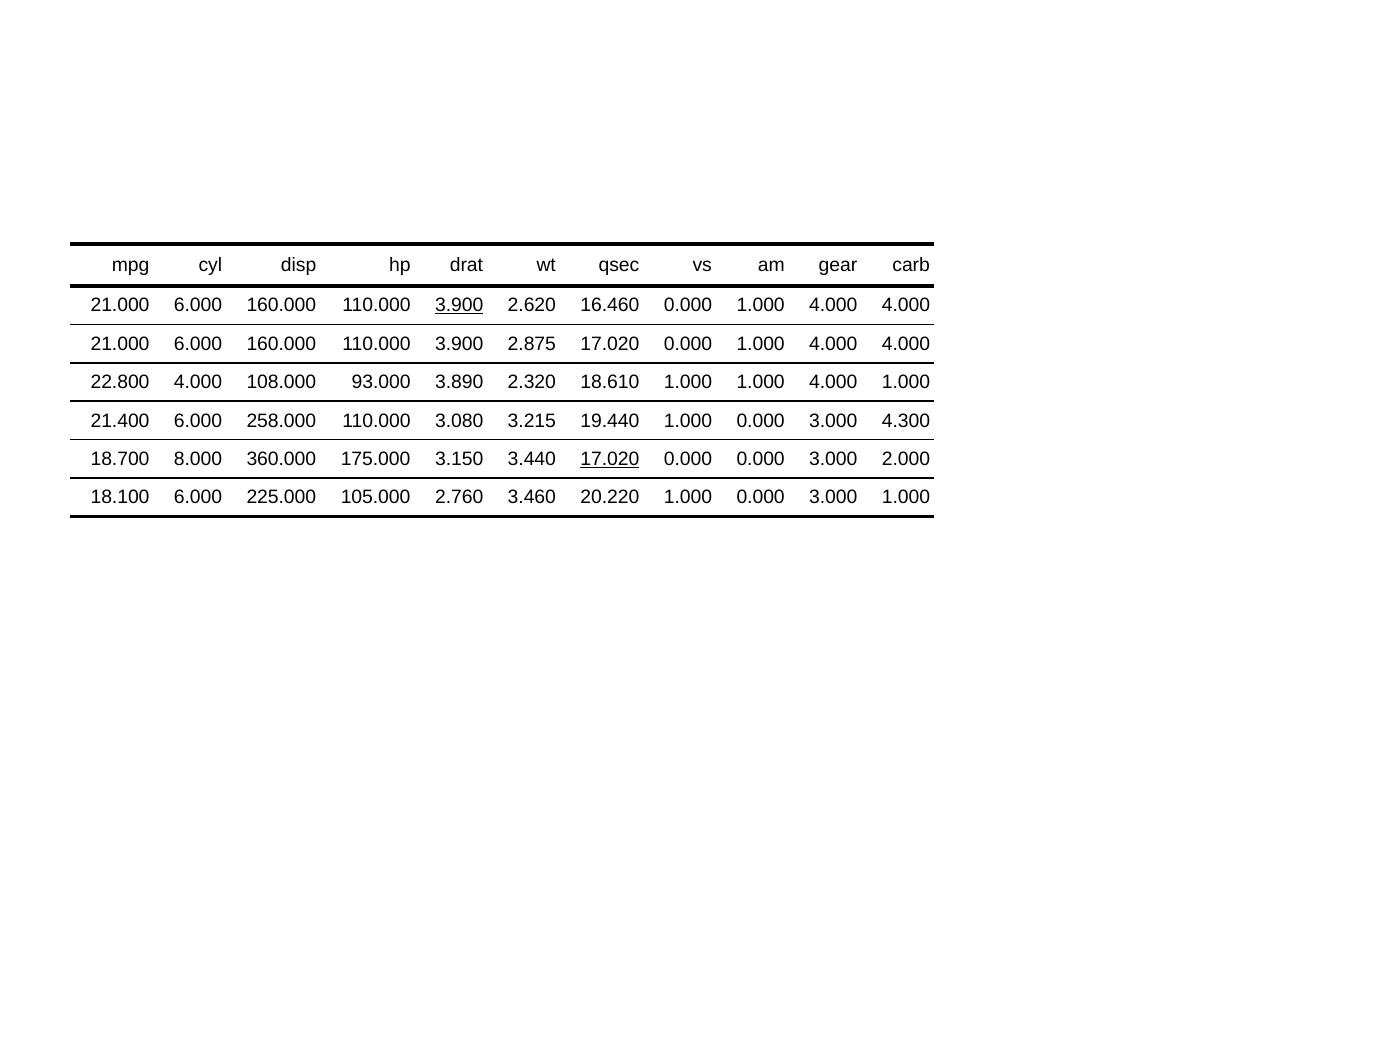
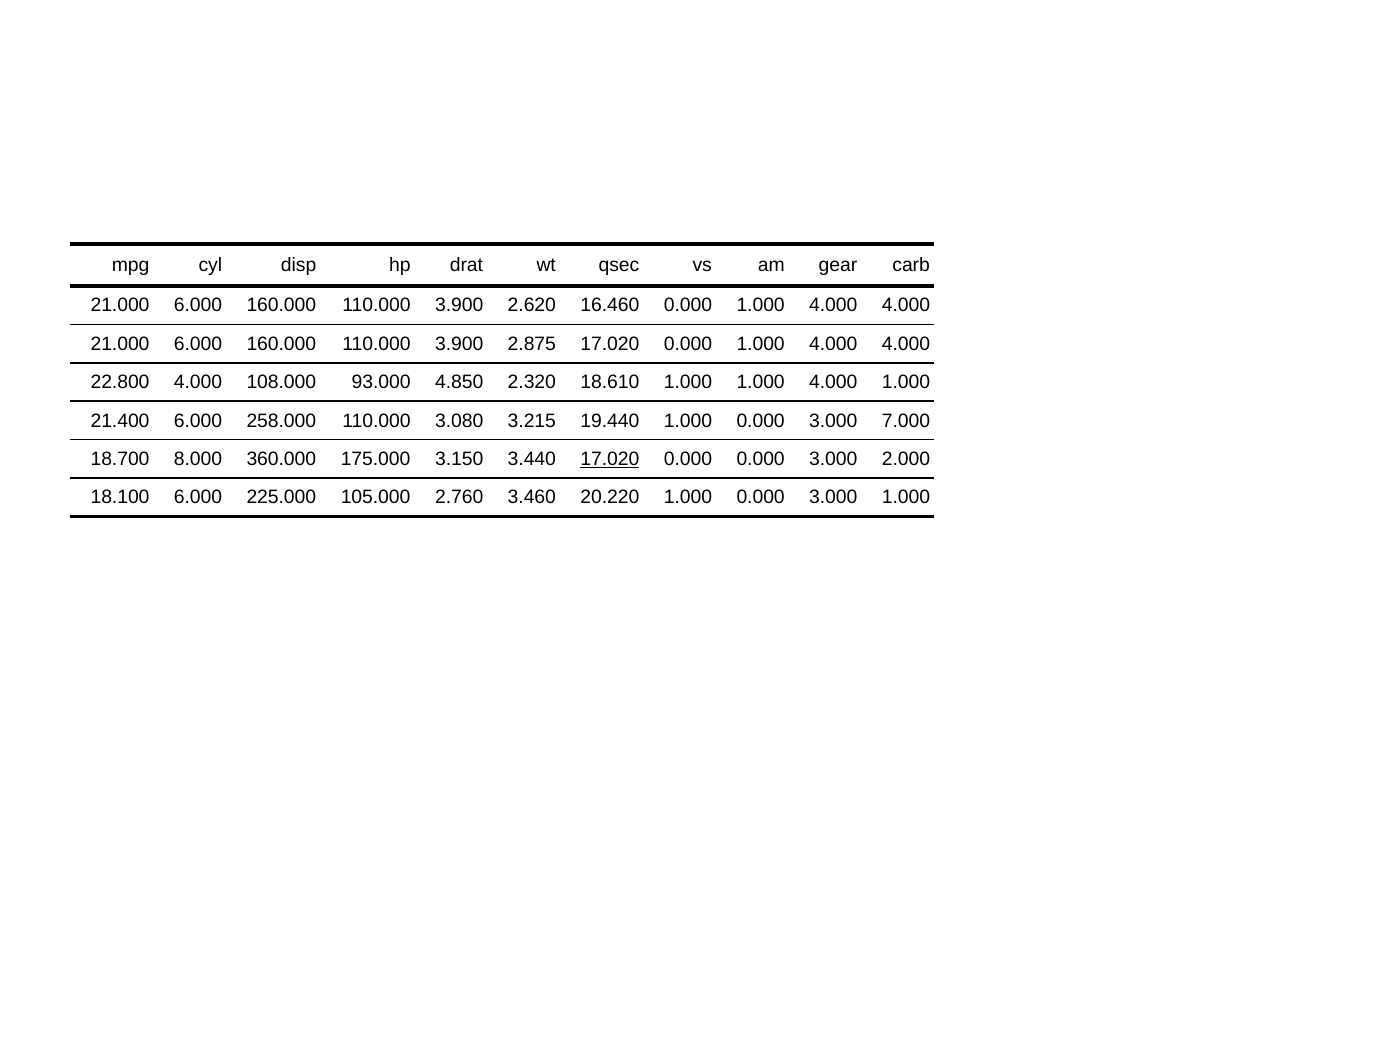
3.900 underline: present -> none (459, 306)
3.890: 3.890 -> 4.850 (459, 382)
4.300: 4.300 -> 7.000 (906, 421)
